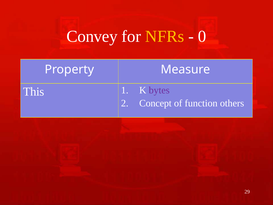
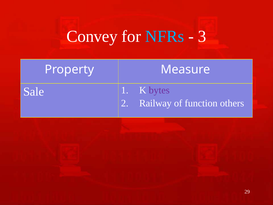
NFRs colour: yellow -> light blue (165, 36)
0: 0 -> 3 (202, 36)
This: This -> Sale (34, 92)
Concept: Concept -> Railway (155, 103)
